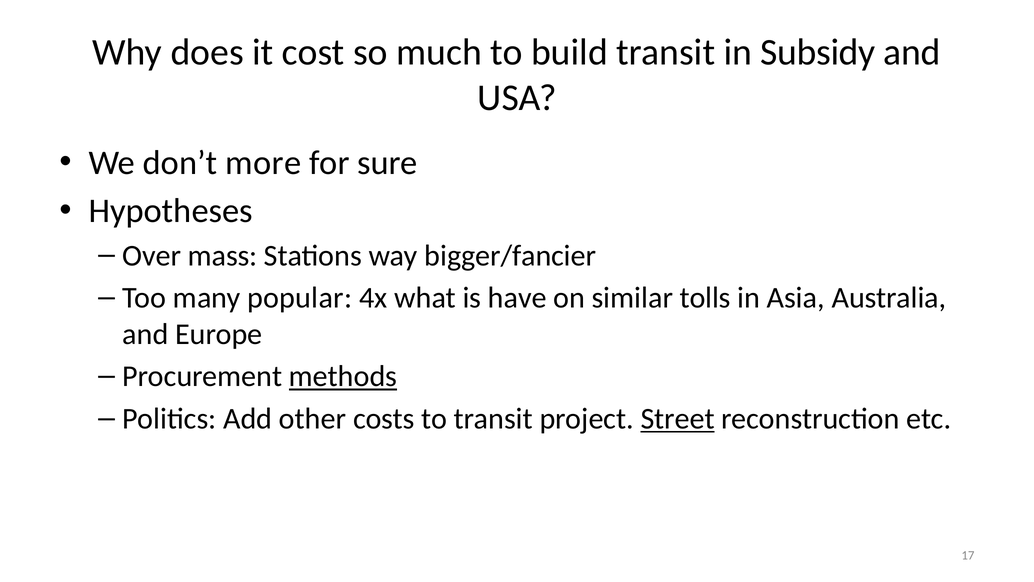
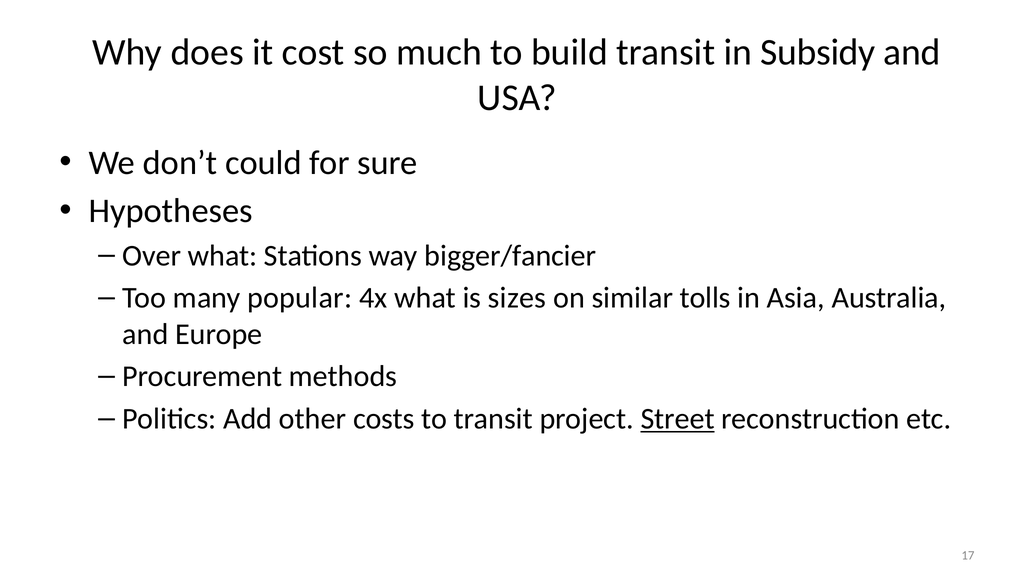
more: more -> could (263, 163)
Over mass: mass -> what (223, 255)
have: have -> sizes (517, 298)
methods underline: present -> none (343, 376)
